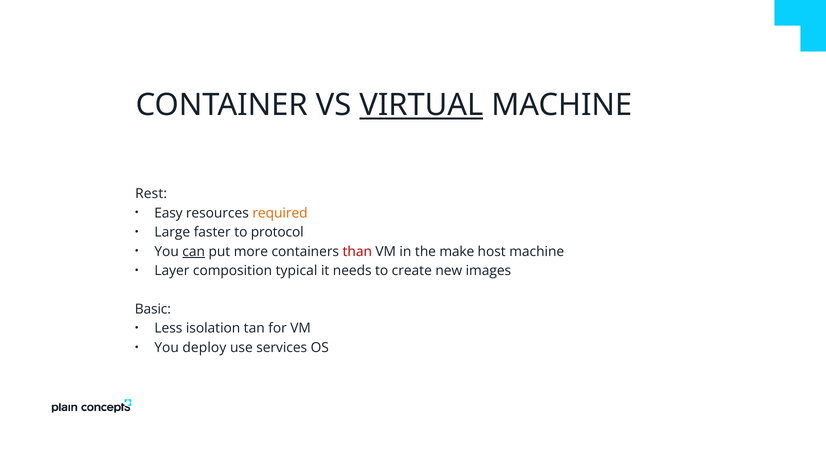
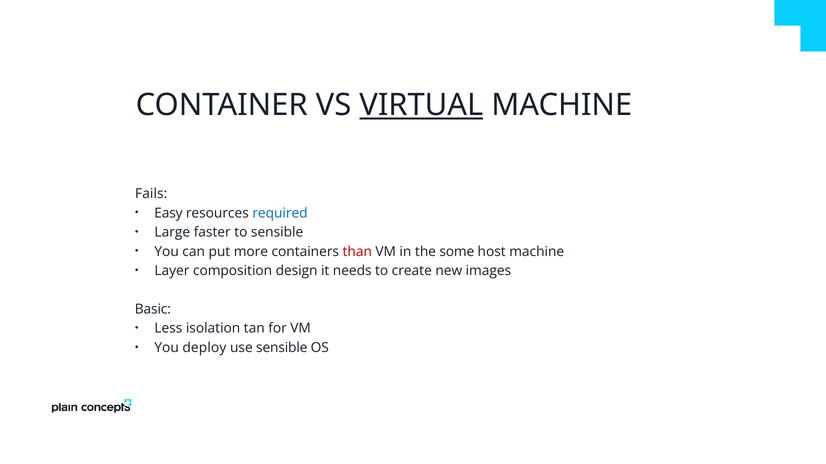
Rest: Rest -> Fails (151, 194)
required colour: orange -> blue (280, 213)
to protocol: protocol -> sensible (277, 233)
can underline: present -> none (194, 252)
make: make -> some (457, 252)
typical: typical -> design (297, 271)
use services: services -> sensible (282, 348)
